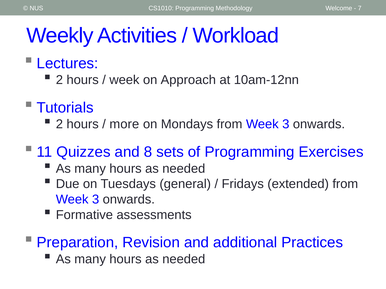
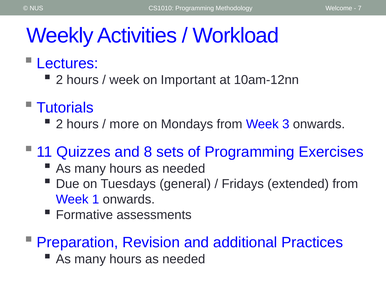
Approach: Approach -> Important (188, 80)
3: 3 -> 1 (96, 200)
